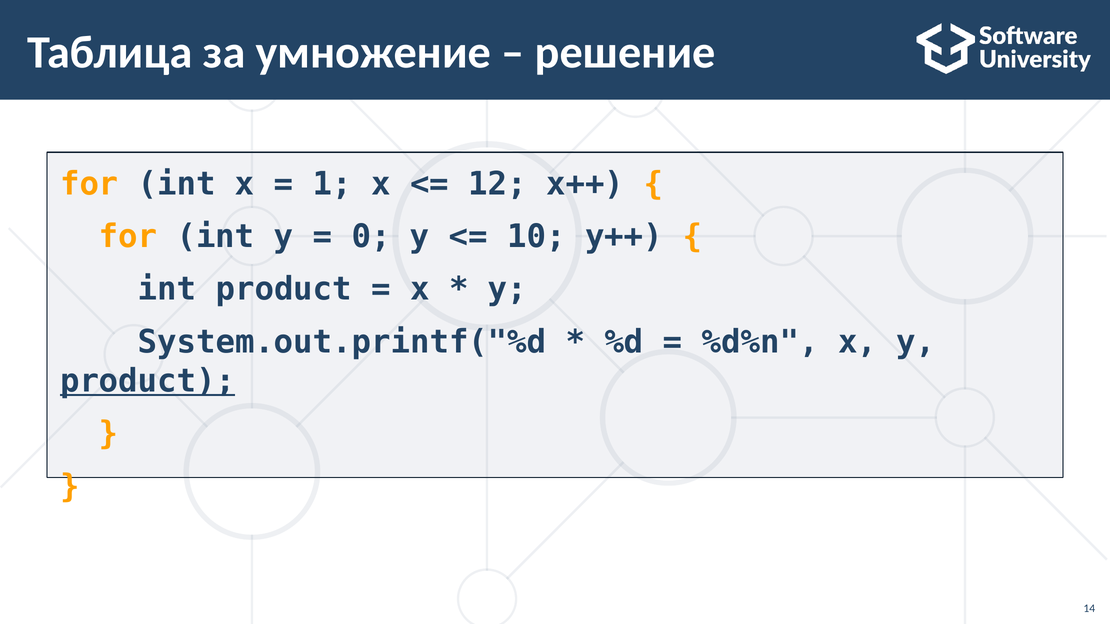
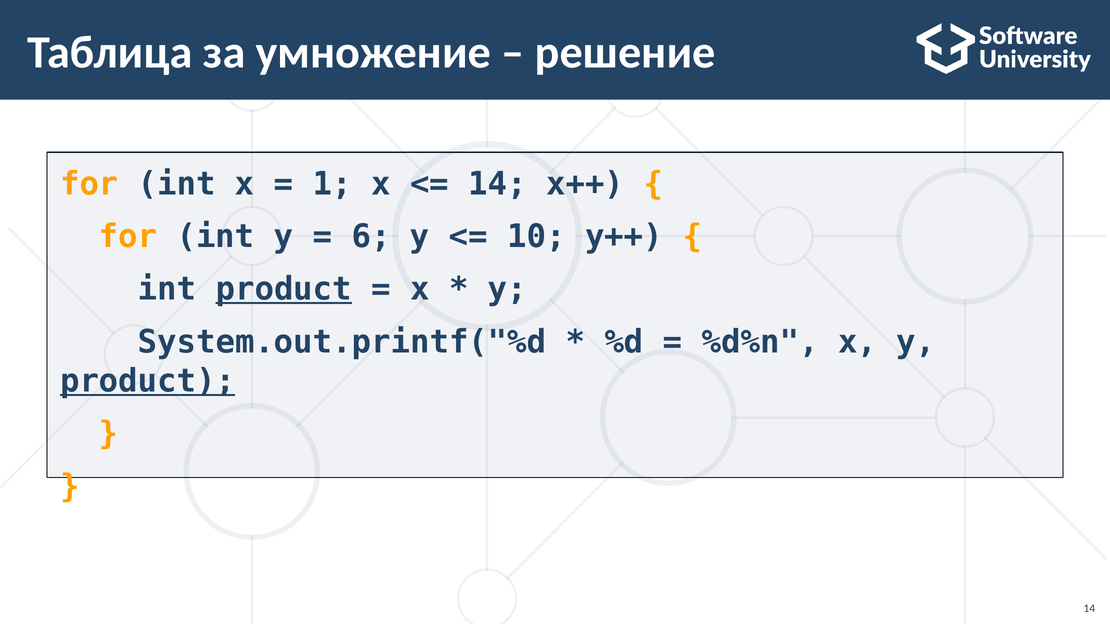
12: 12 -> 14 (498, 184)
0: 0 -> 6 (371, 237)
product underline: none -> present (284, 289)
